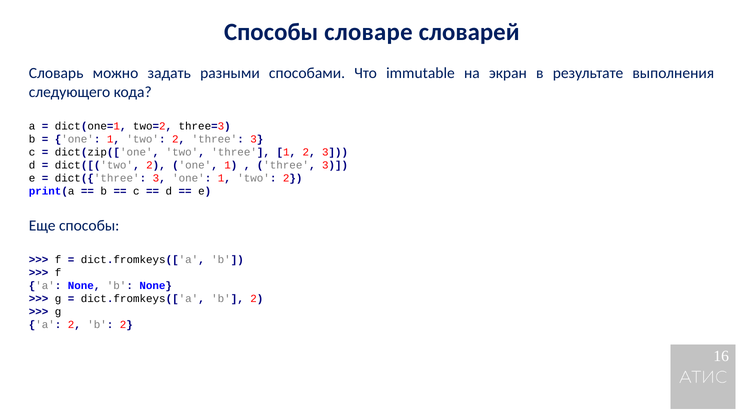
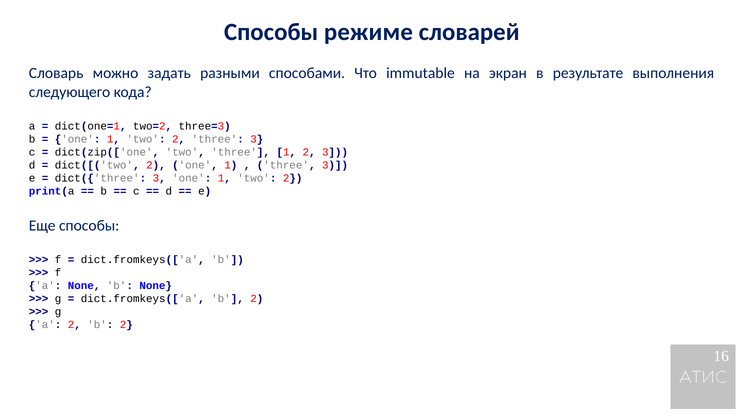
словаре: словаре -> режиме (368, 32)
